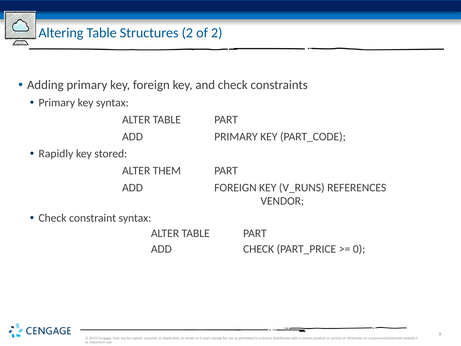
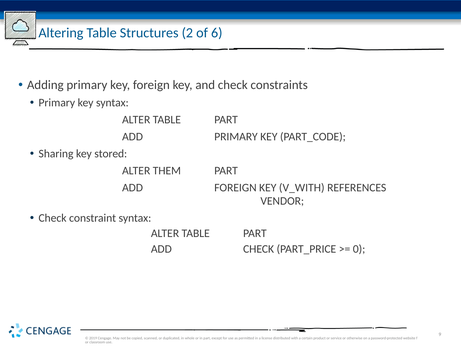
of 2: 2 -> 6 (217, 33)
Rapidly: Rapidly -> Sharing (56, 154)
V_RUNS: V_RUNS -> V_WITH (302, 188)
